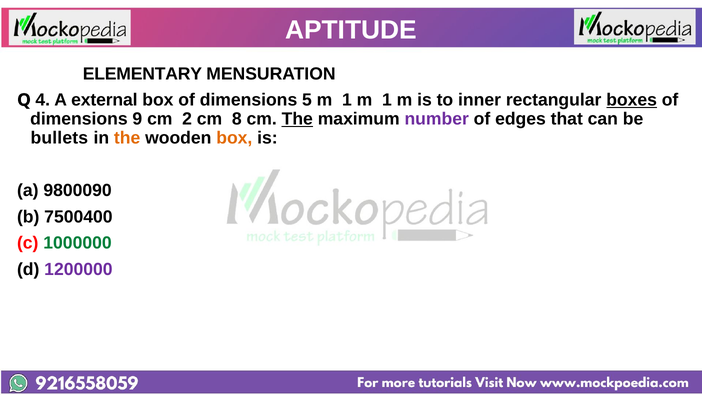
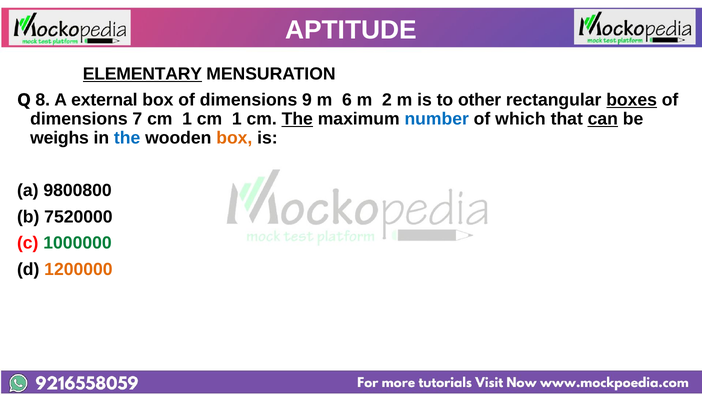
ELEMENTARY underline: none -> present (142, 74)
4: 4 -> 8 (43, 100)
5: 5 -> 9 (307, 100)
1: 1 -> 6 (347, 100)
1: 1 -> 2 (387, 100)
inner: inner -> other (480, 100)
9: 9 -> 7 (137, 119)
2: 2 -> 1 (187, 119)
8: 8 -> 1 (237, 119)
number colour: purple -> blue (437, 119)
edges: edges -> which (520, 119)
can underline: none -> present (603, 119)
bullets: bullets -> weighs (60, 138)
the colour: orange -> blue (127, 138)
9800090: 9800090 -> 9800800 (78, 190)
7500400: 7500400 -> 7520000 (78, 217)
1200000 colour: purple -> orange (78, 269)
